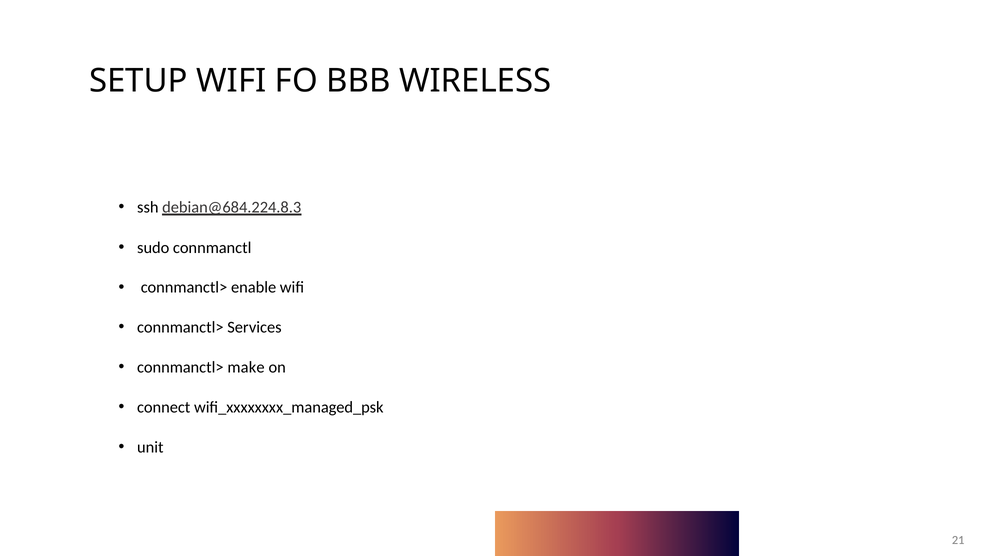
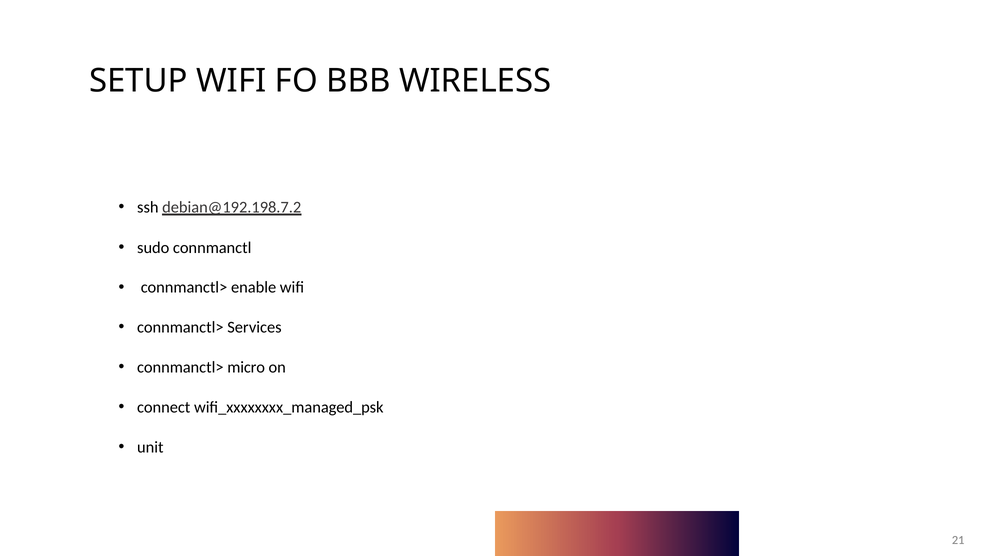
debian@684.224.8.3: debian@684.224.8.3 -> debian@192.198.7.2 (232, 207)
make: make -> micro (246, 367)
